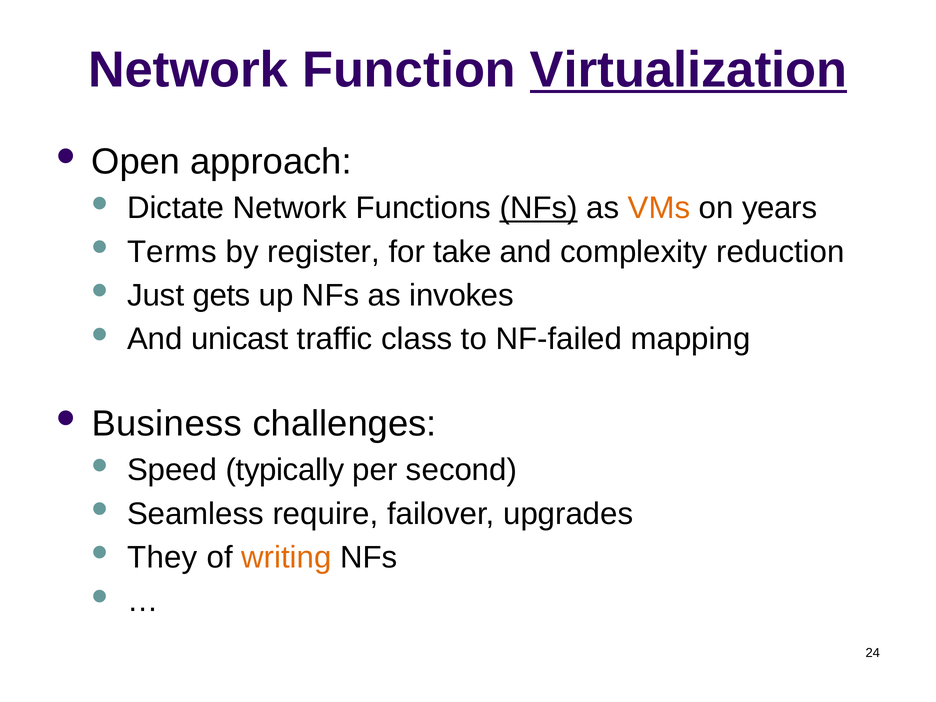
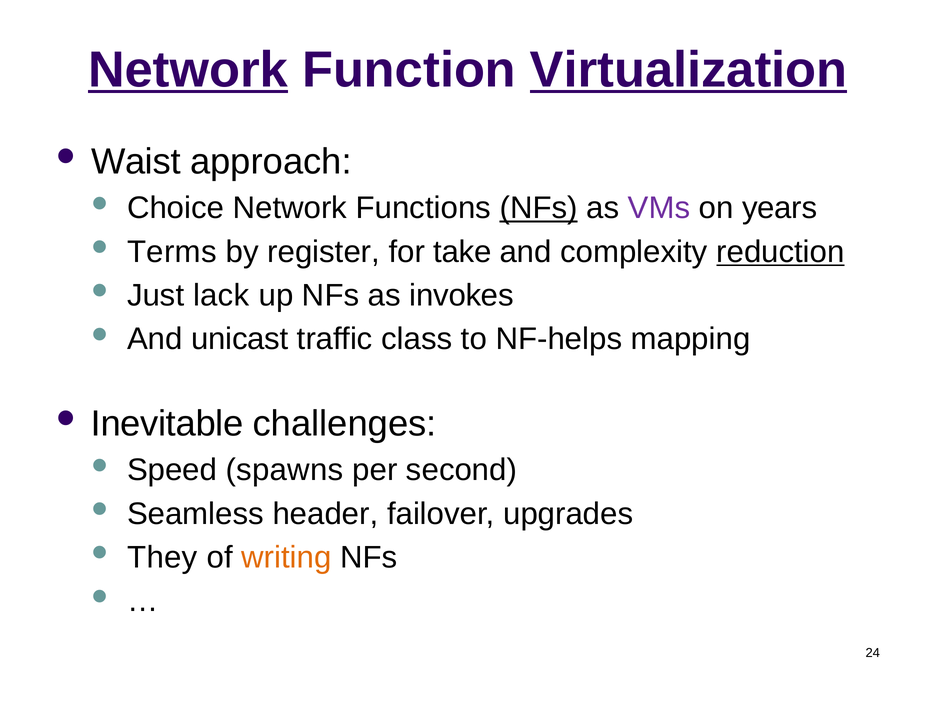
Network underline: none -> present (188, 70)
Open: Open -> Waist (136, 162)
Dictate: Dictate -> Choice (176, 208)
VMs colour: orange -> purple (659, 208)
reduction underline: none -> present (780, 252)
gets: gets -> lack (221, 295)
NF-failed: NF-failed -> NF-helps (559, 339)
Business: Business -> Inevitable (167, 424)
typically: typically -> spawns (285, 470)
require: require -> header (325, 514)
